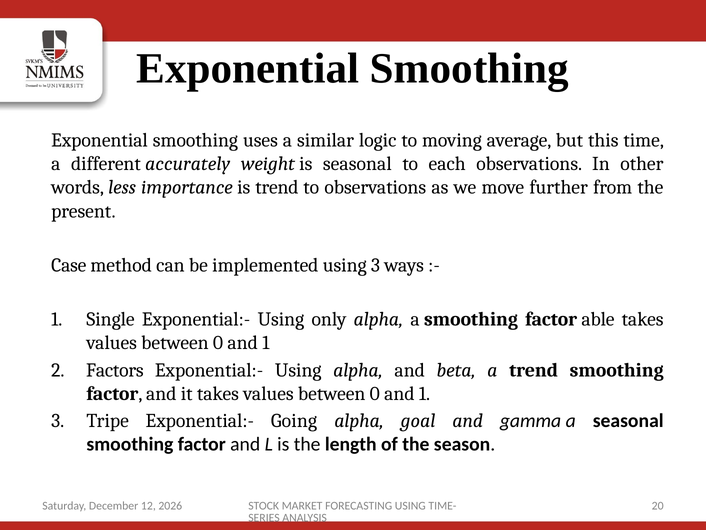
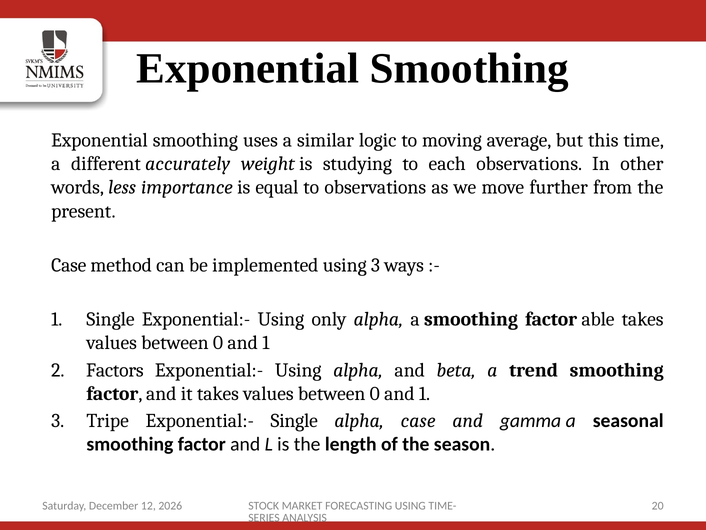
is seasonal: seasonal -> studying (357, 164)
is trend: trend -> equal (277, 187)
Exponential:- Going: Going -> Single (294, 420)
alpha goal: goal -> case (418, 420)
